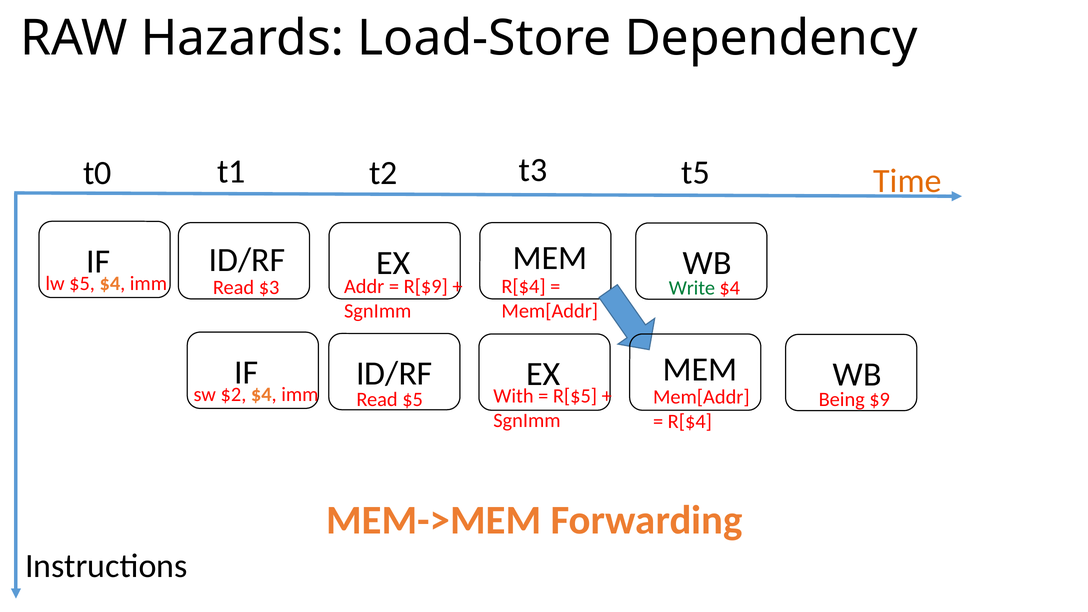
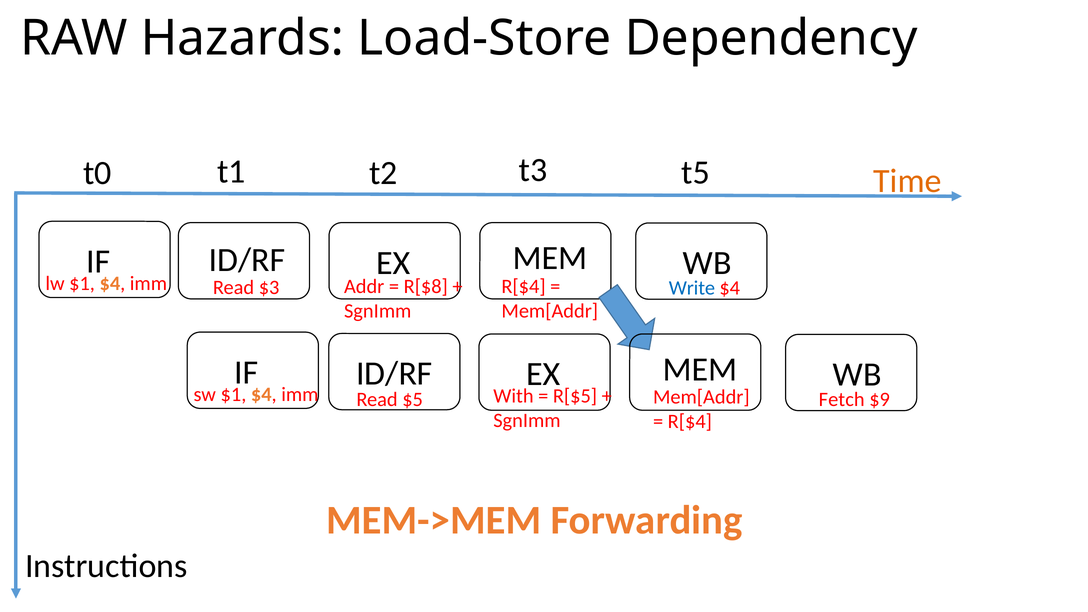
lw $5: $5 -> $1 (82, 284)
R[$9: R[$9 -> R[$8 (426, 287)
Write colour: green -> blue (692, 288)
sw $2: $2 -> $1 (233, 394)
Being: Being -> Fetch (842, 399)
